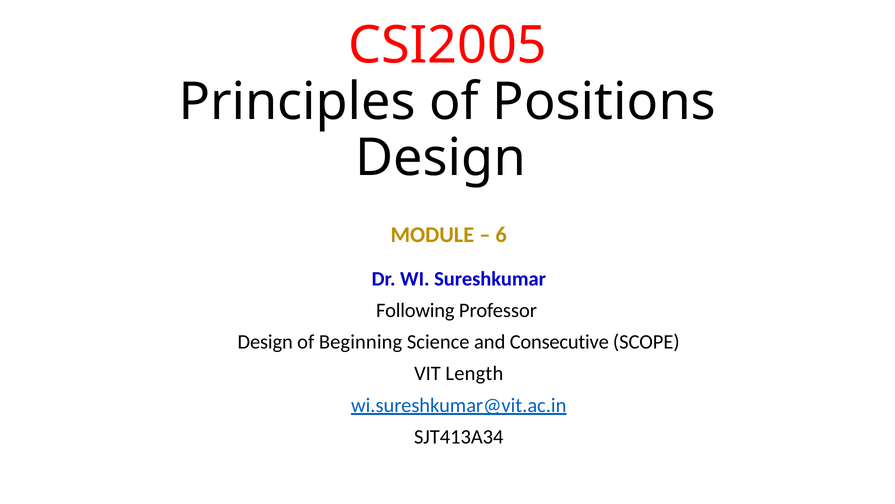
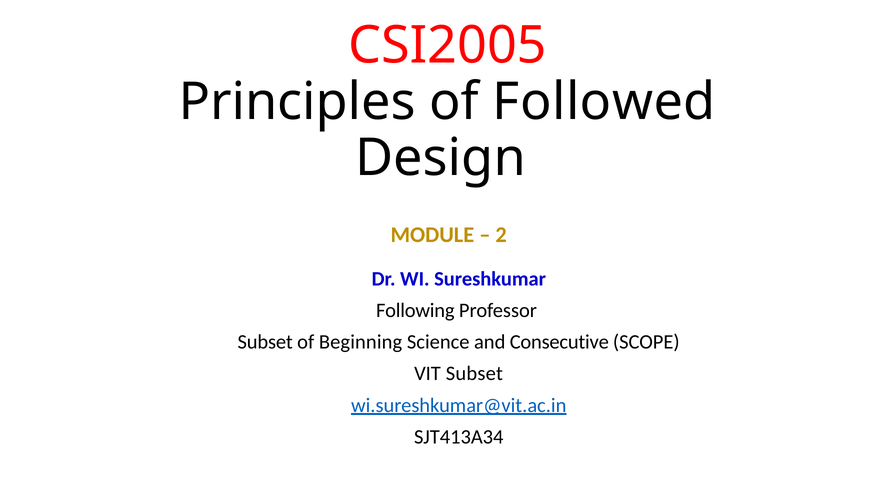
Positions: Positions -> Followed (604, 102)
6: 6 -> 2 (501, 235)
Design: Design -> Subset (265, 342)
VIT Length: Length -> Subset (474, 373)
